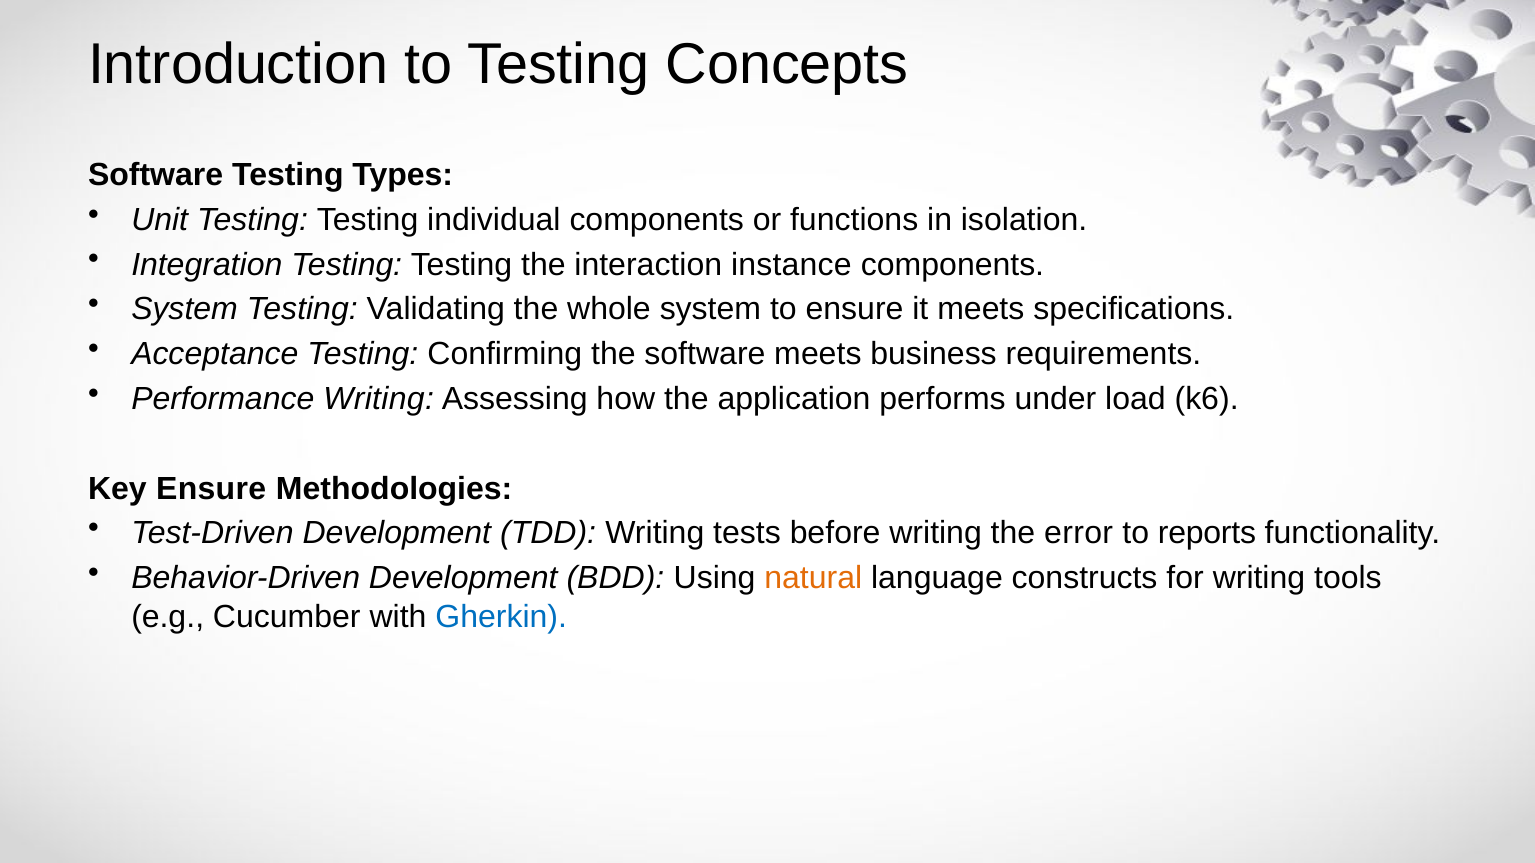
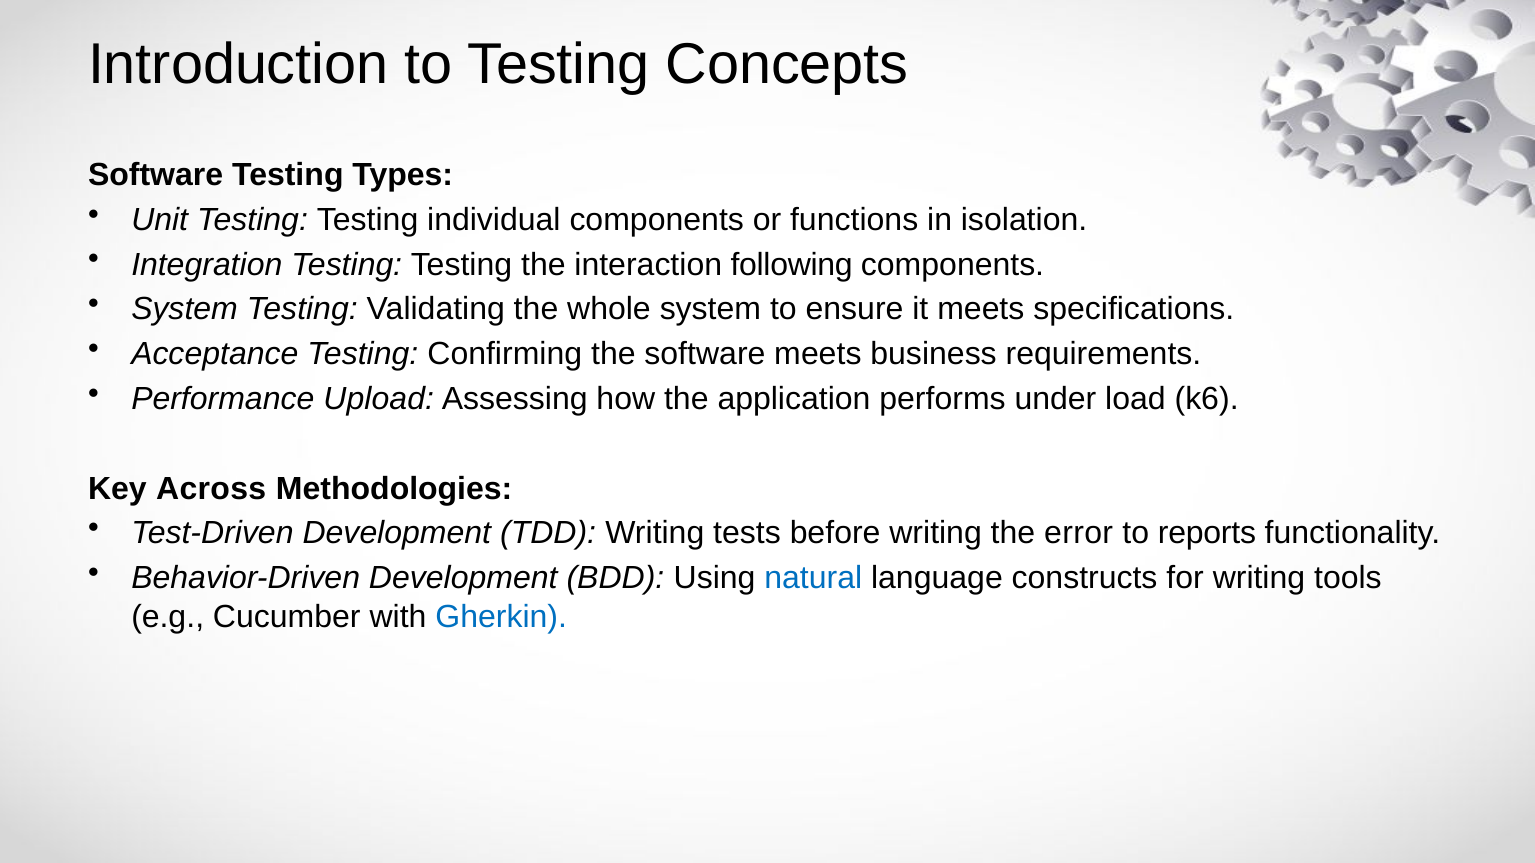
instance: instance -> following (792, 265)
Performance Writing: Writing -> Upload (379, 399)
Key Ensure: Ensure -> Across (211, 489)
natural colour: orange -> blue (813, 578)
